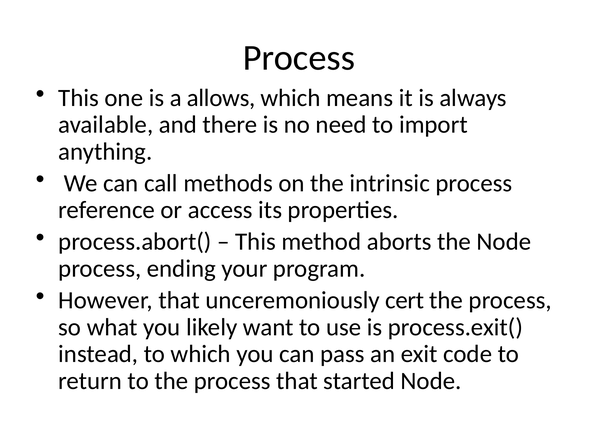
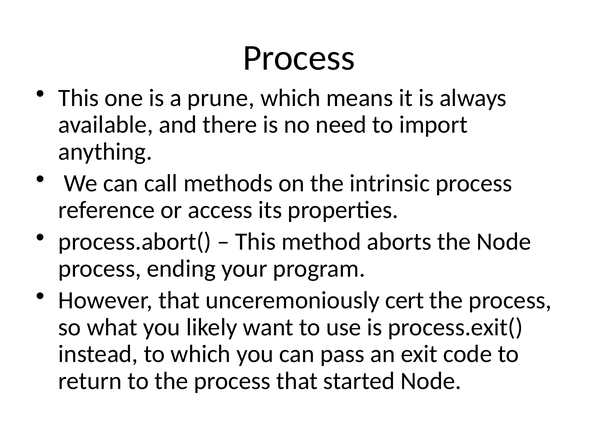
allows: allows -> prune (221, 98)
